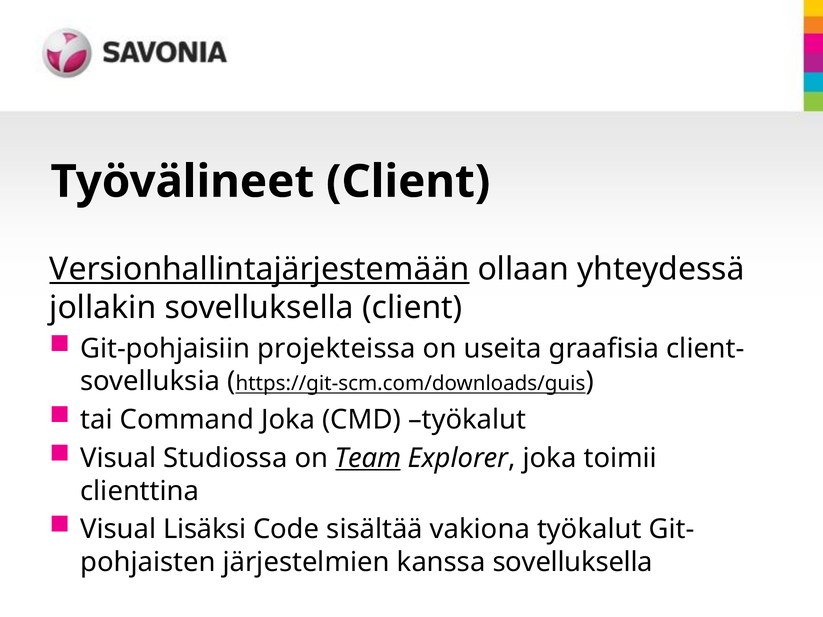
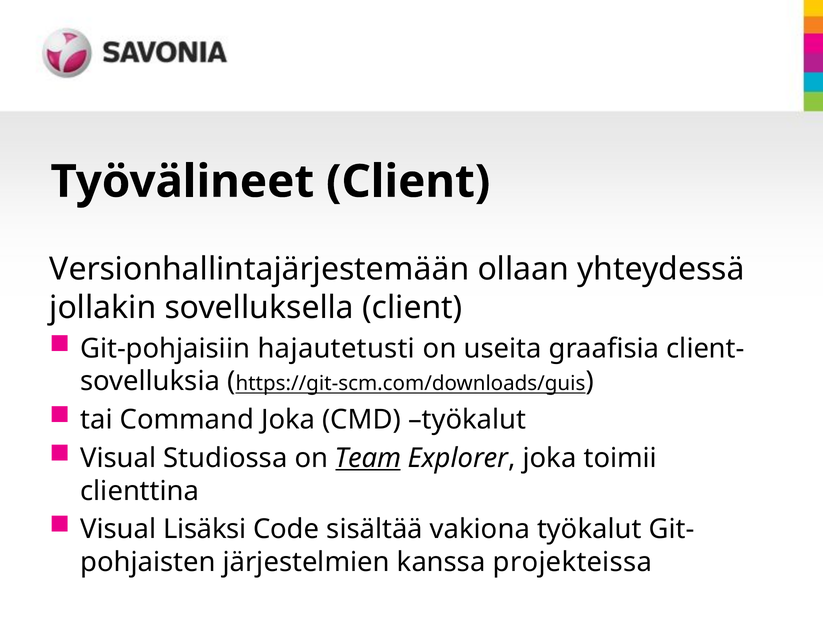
Versionhallintajärjestemään underline: present -> none (259, 269)
projekteissa: projekteissa -> hajautetusti (336, 349)
kanssa sovelluksella: sovelluksella -> projekteissa (572, 563)
